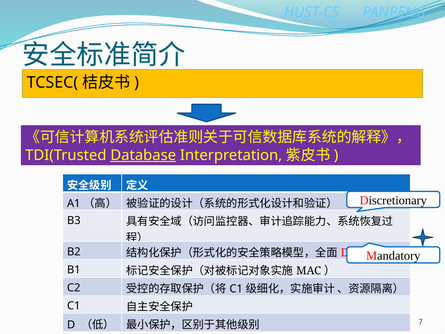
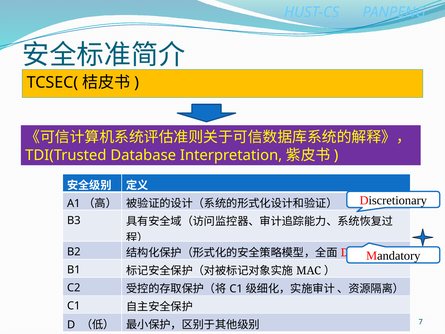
Database underline: present -> none (143, 155)
